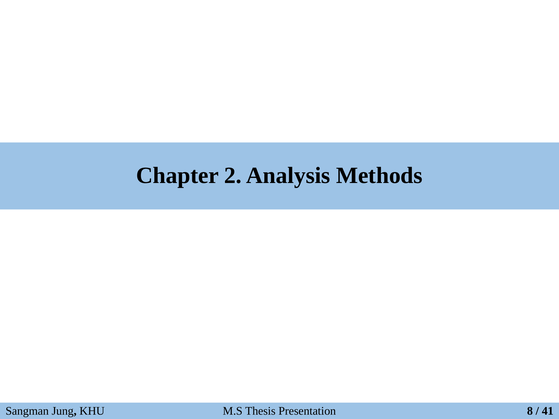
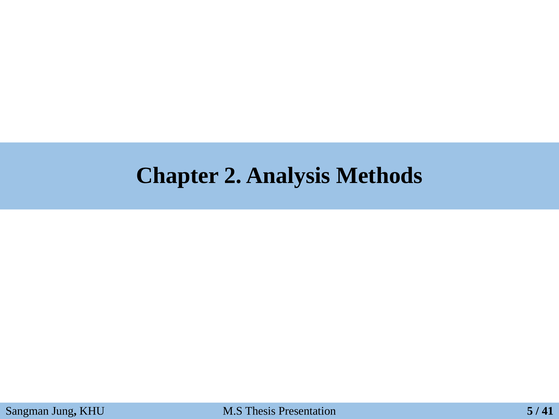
8: 8 -> 5 (530, 411)
